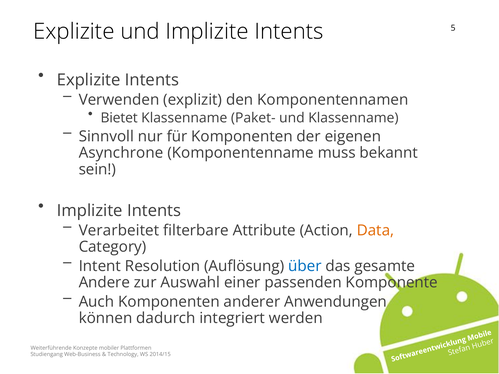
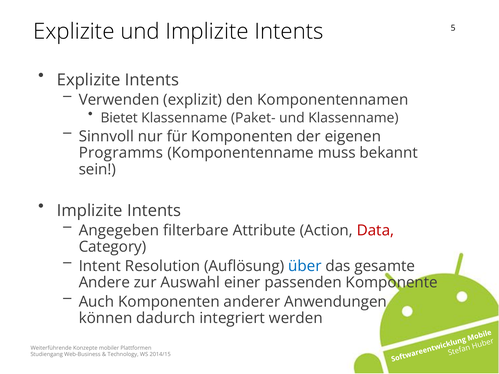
Asynchrone: Asynchrone -> Programms (121, 153)
Verarbeitet: Verarbeitet -> Angegeben (119, 231)
Data colour: orange -> red (375, 231)
